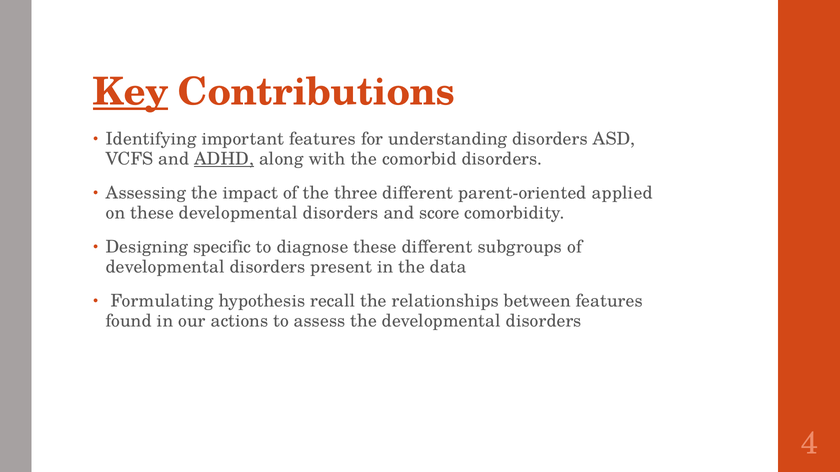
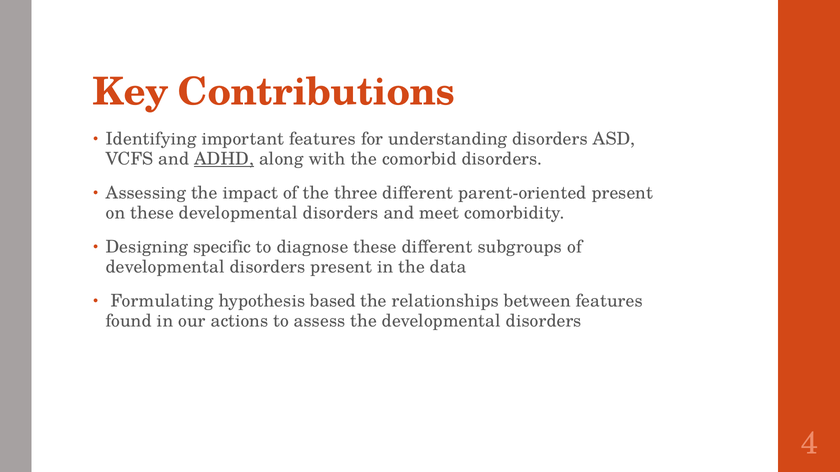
Key underline: present -> none (131, 92)
parent-oriented applied: applied -> present (622, 193)
score: score -> meet (439, 213)
recall: recall -> based (333, 301)
